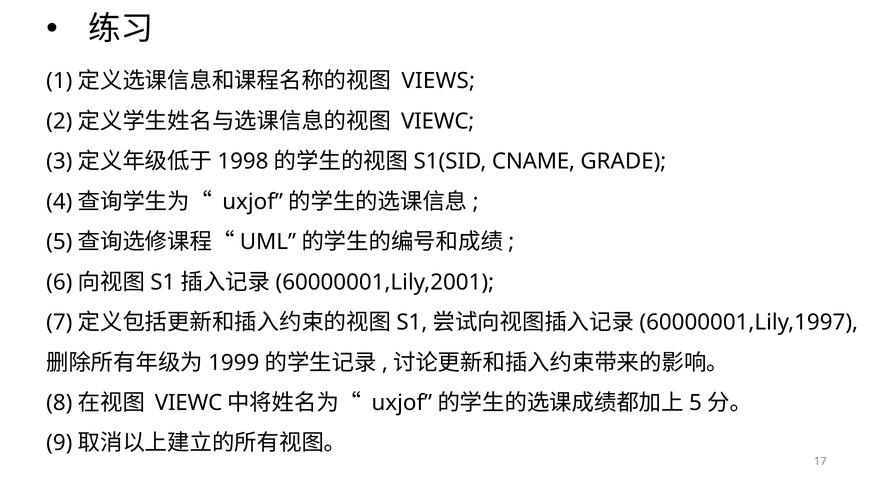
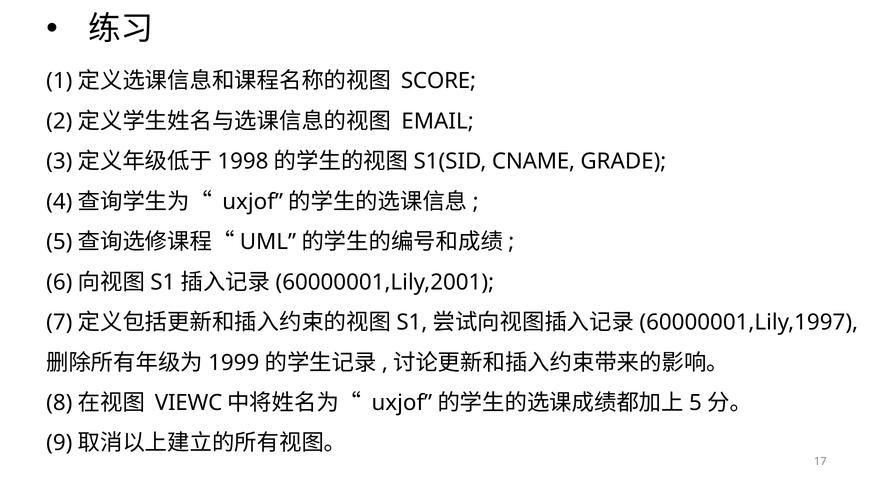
VIEWS: VIEWS -> SCORE (438, 81)
VIEWC: VIEWC -> EMAIL (438, 121)
